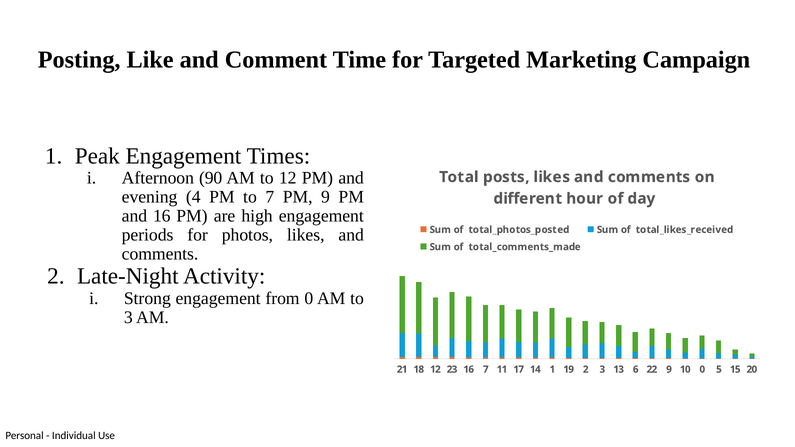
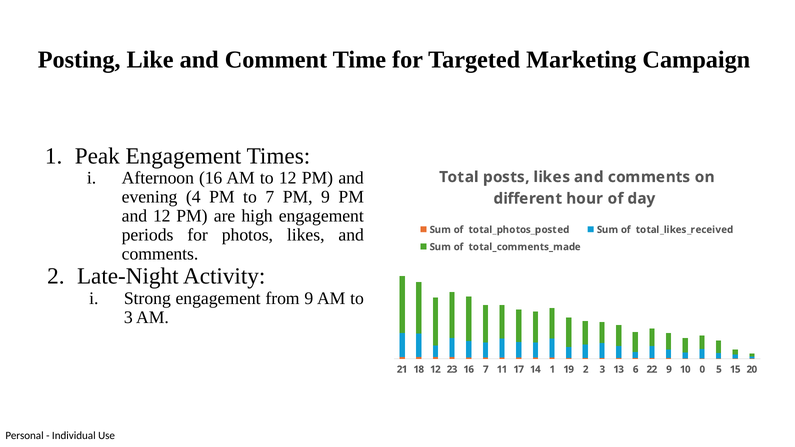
Afternoon 90: 90 -> 16 (211, 178)
and 16: 16 -> 12 (162, 216)
from 0: 0 -> 9 (309, 298)
